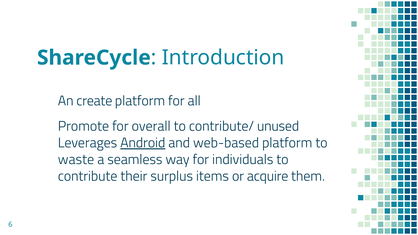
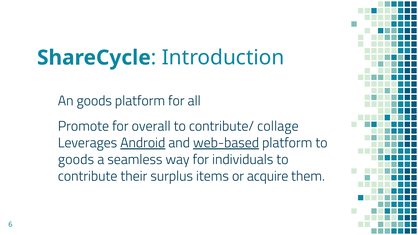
An create: create -> goods (94, 101)
unused: unused -> collage (278, 126)
web-based underline: none -> present (226, 143)
waste: waste -> goods (76, 160)
